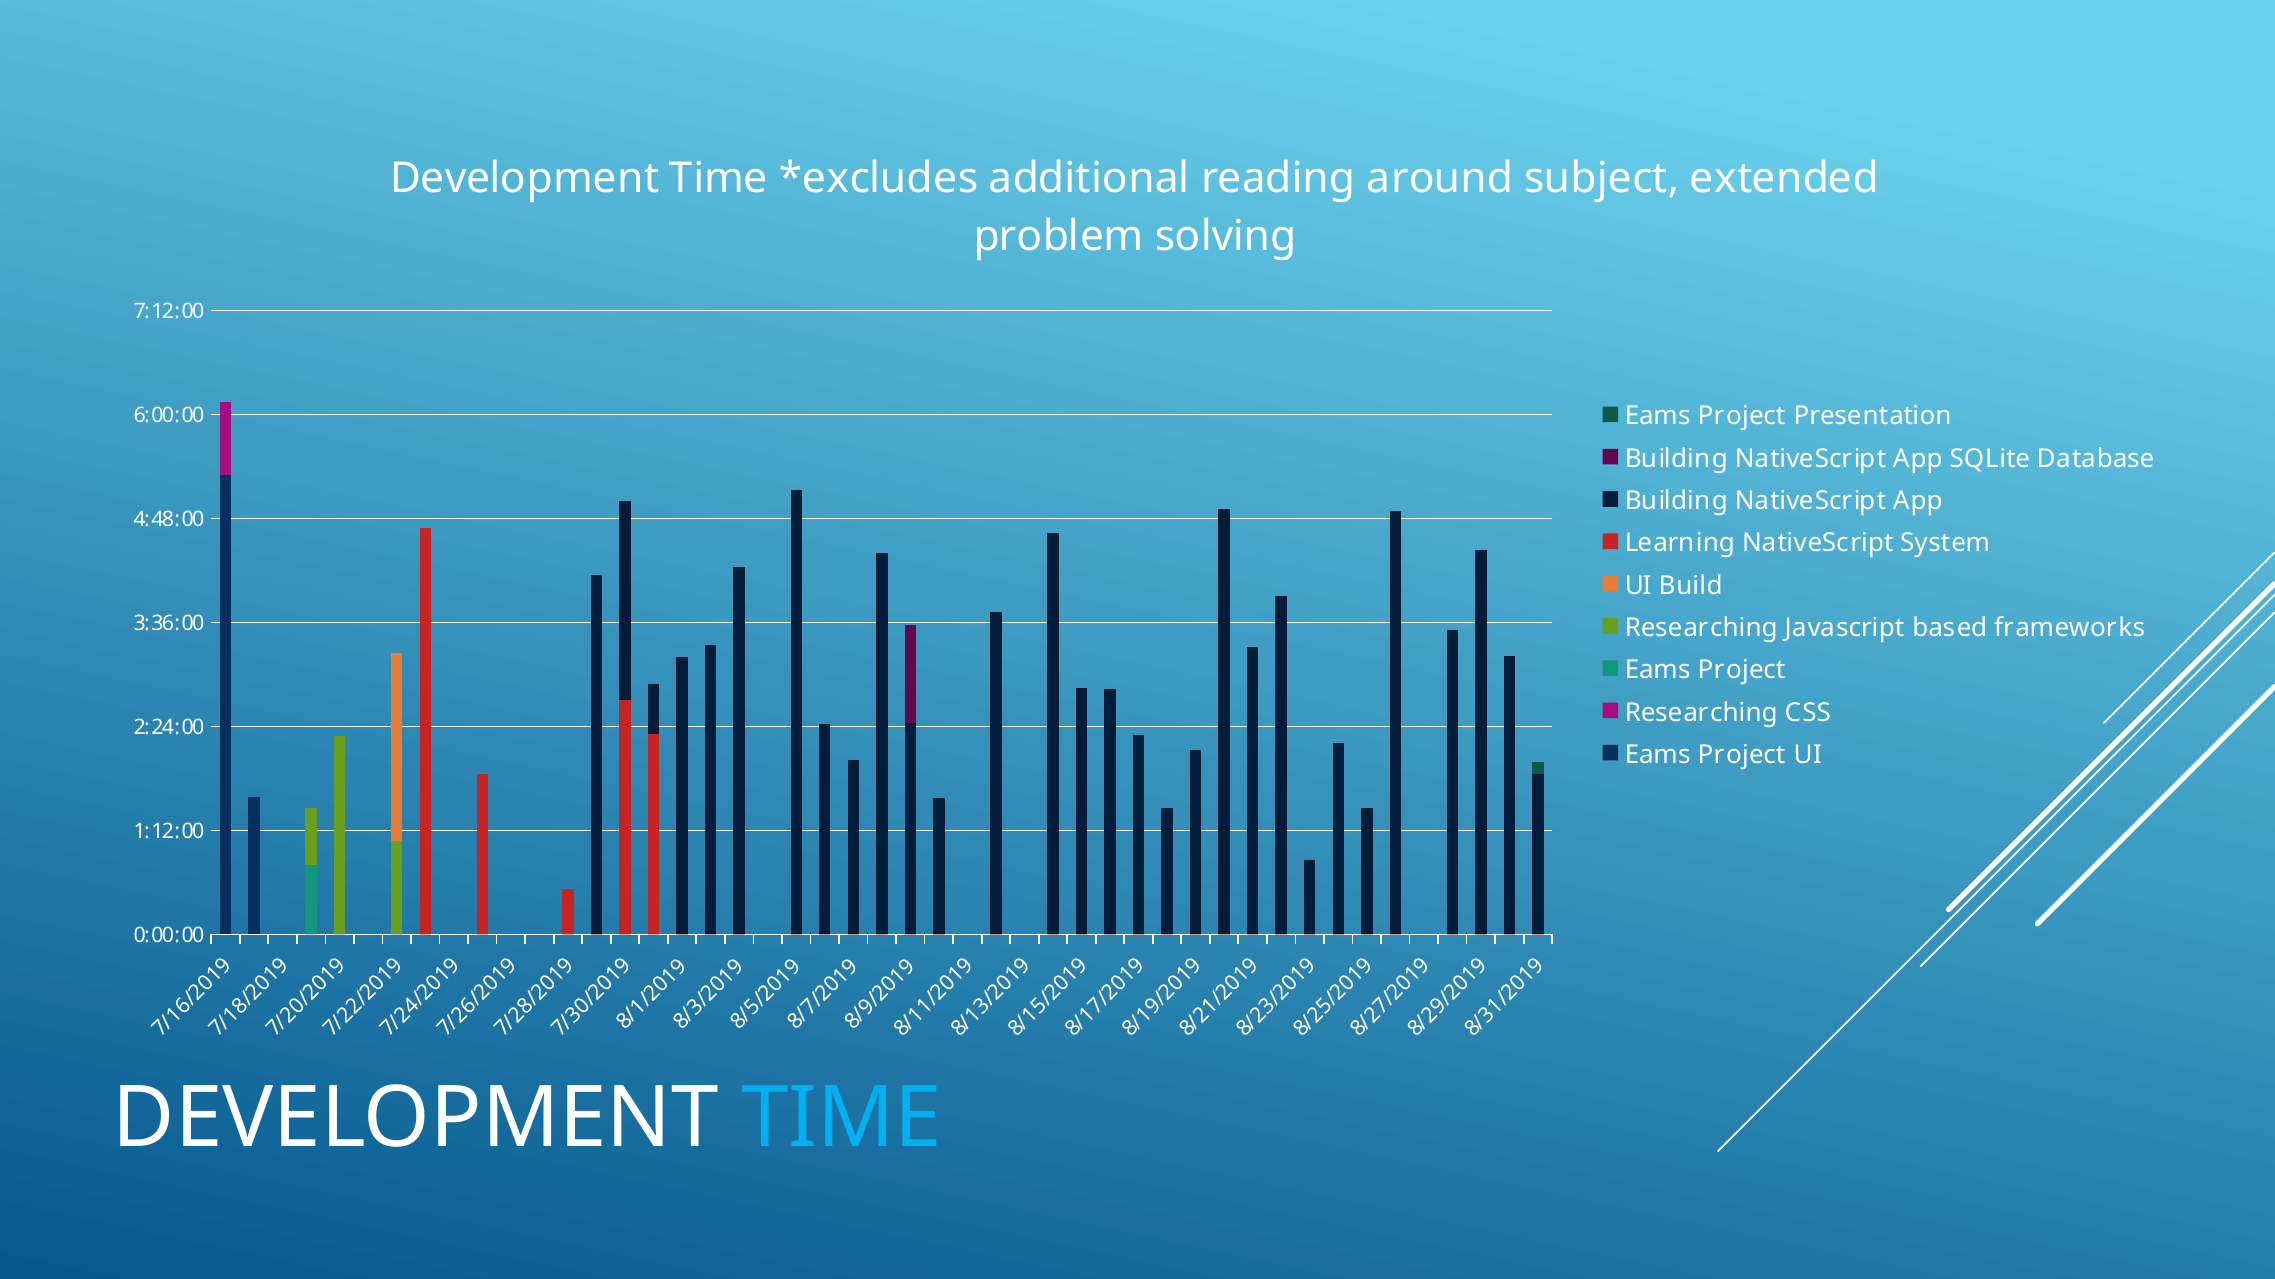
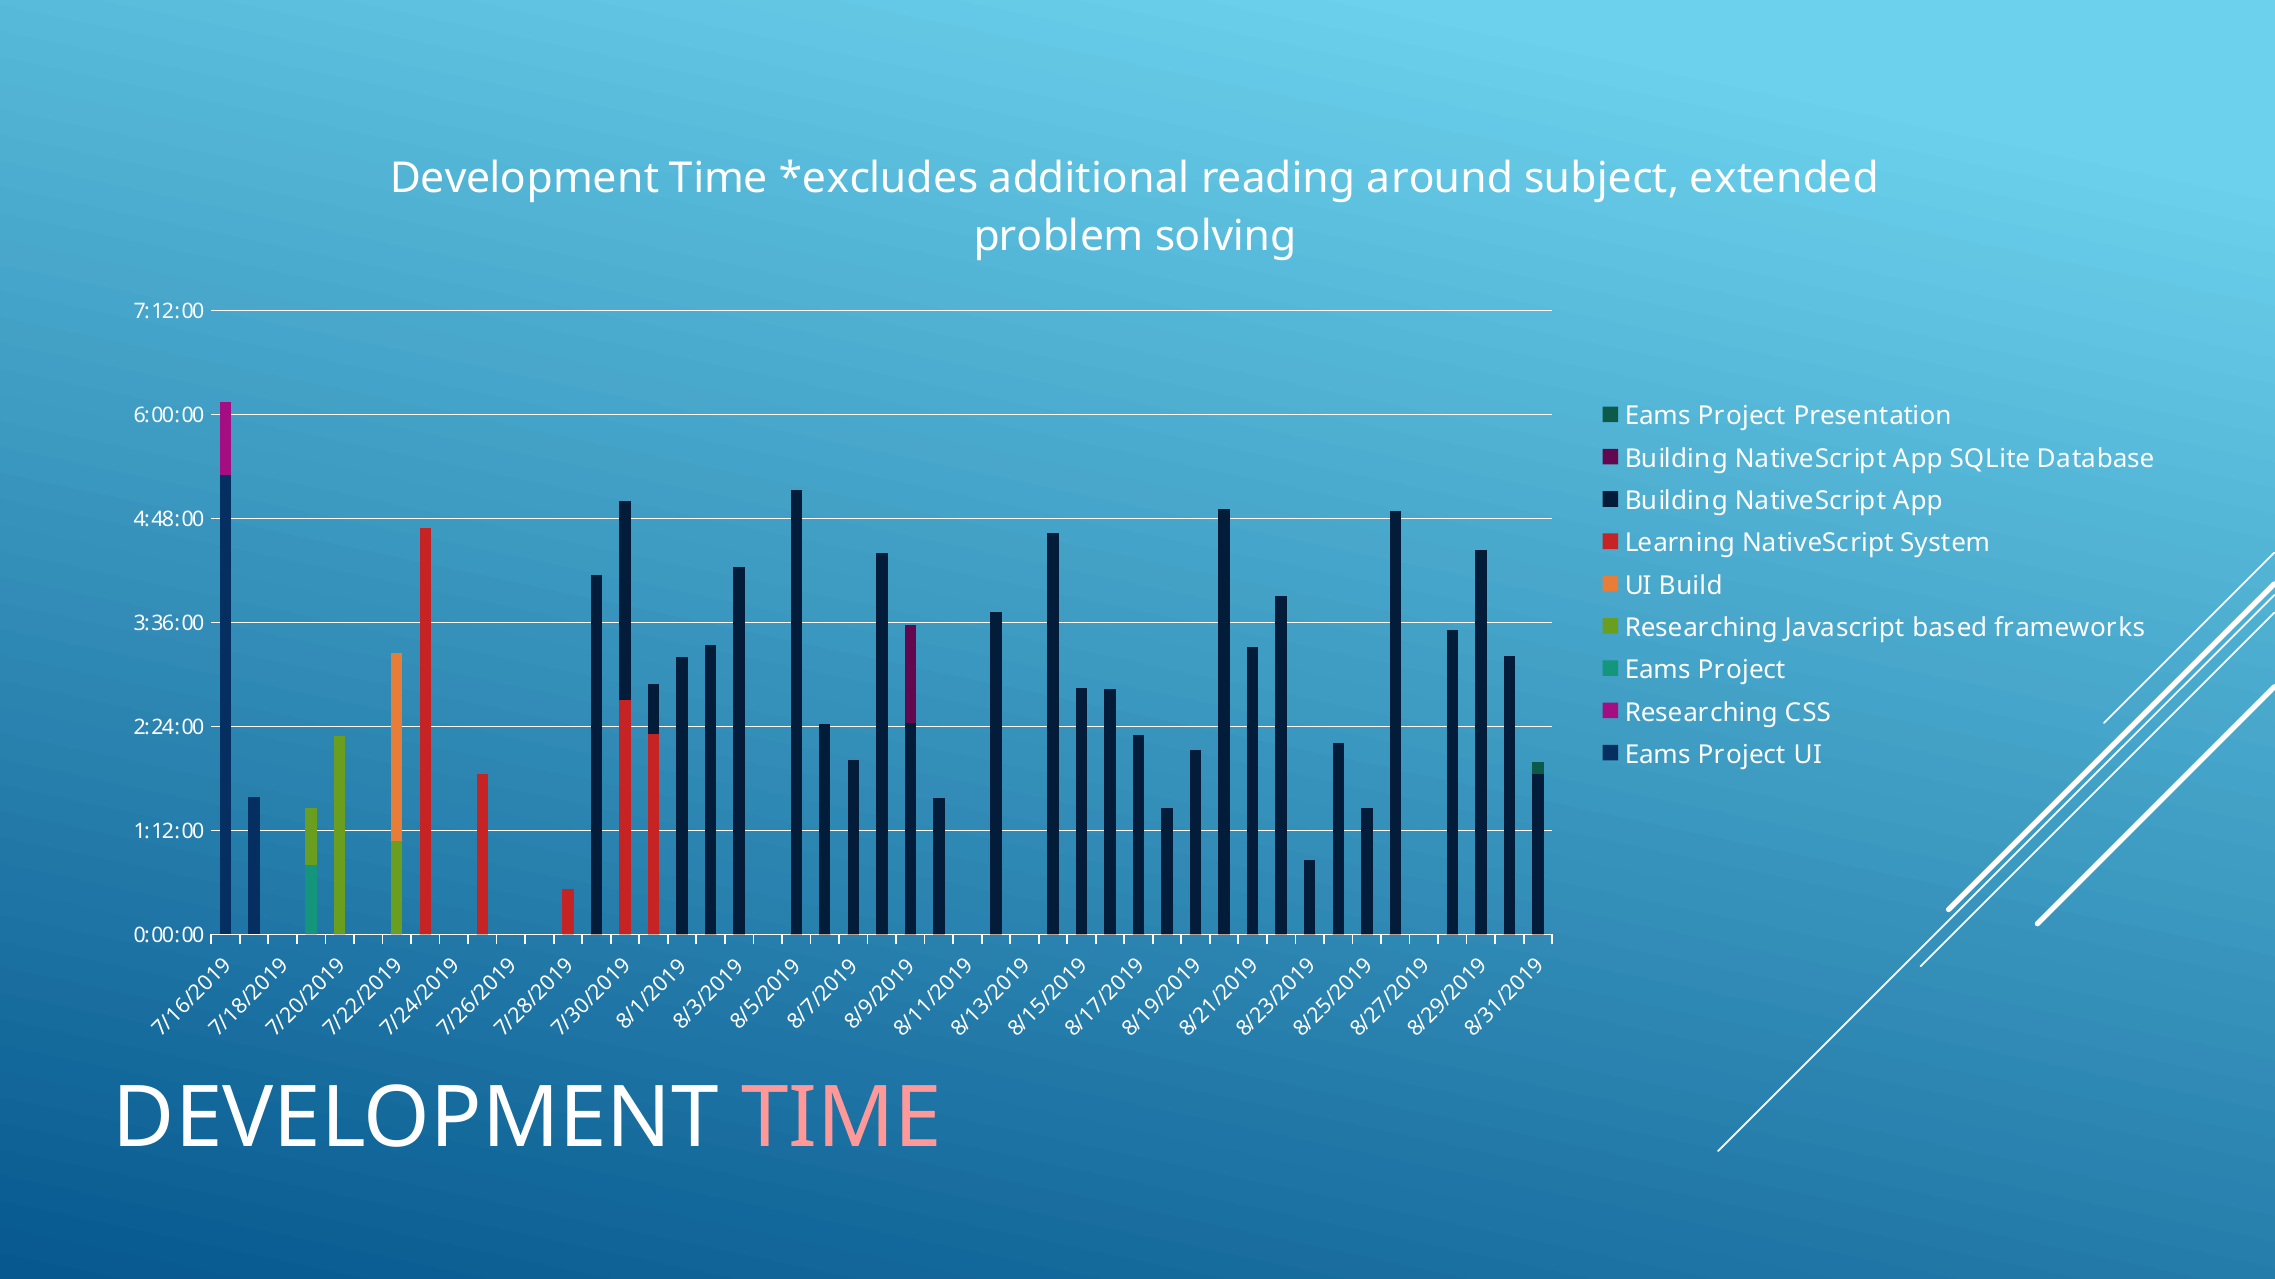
TIME colour: light blue -> pink (842, 1119)
